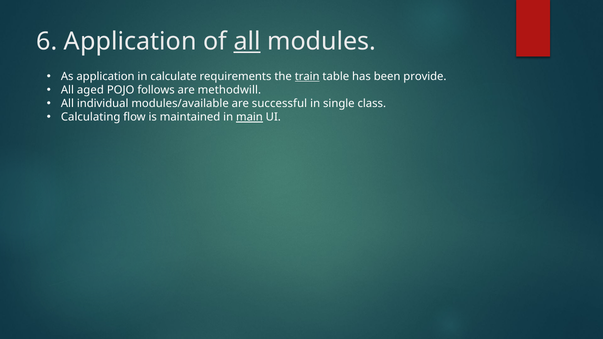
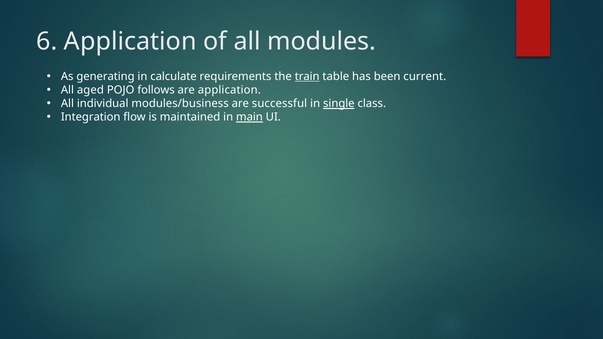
all underline: present -> none (247, 41)
As application: application -> generating (106, 76)
provide: provide -> current (425, 76)
are methodwill: methodwill -> application (229, 90)
modules/available: modules/available -> modules/business (180, 104)
single underline: none -> present (339, 104)
Calculating: Calculating -> Integration (91, 117)
